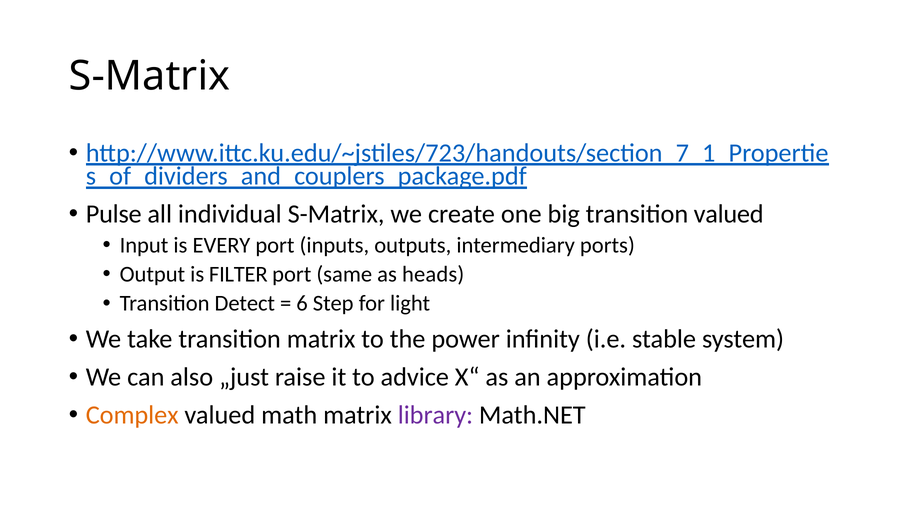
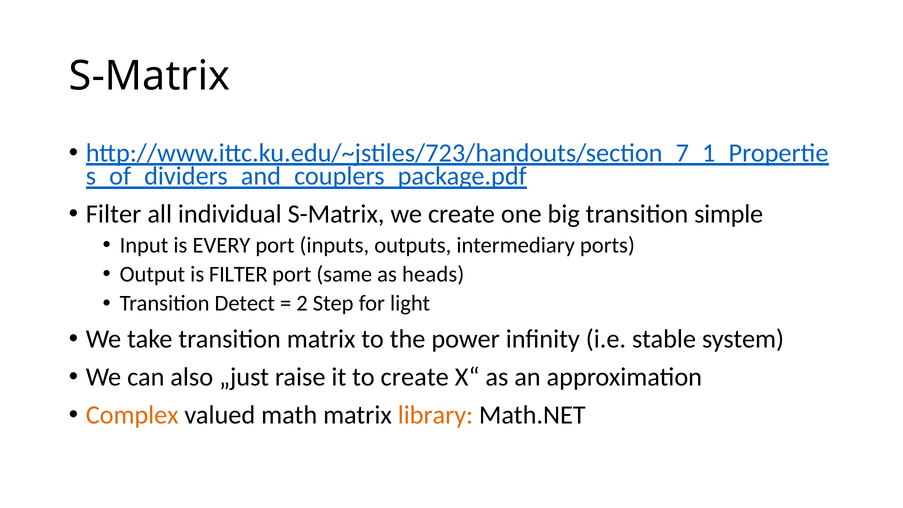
Pulse: Pulse -> Filter (114, 214)
transition valued: valued -> simple (729, 214)
6: 6 -> 2 (302, 303)
to advice: advice -> create (415, 377)
library colour: purple -> orange (435, 415)
